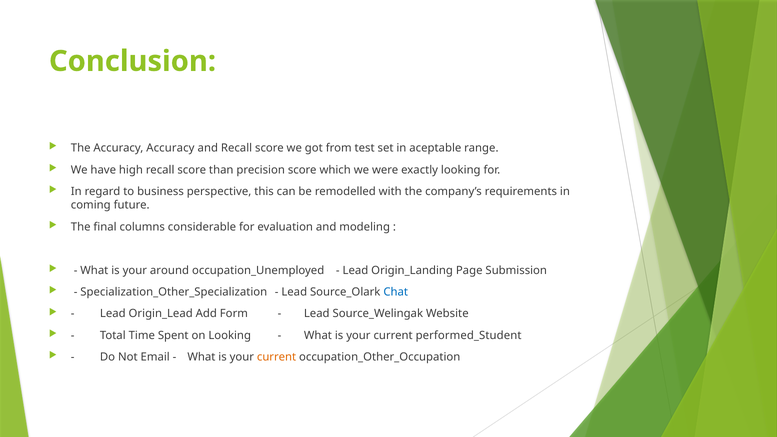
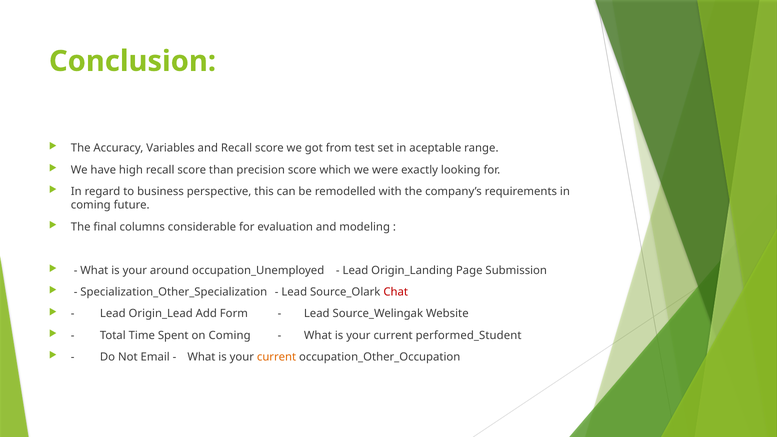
Accuracy Accuracy: Accuracy -> Variables (170, 148)
Chat colour: blue -> red (396, 292)
on Looking: Looking -> Coming (230, 335)
